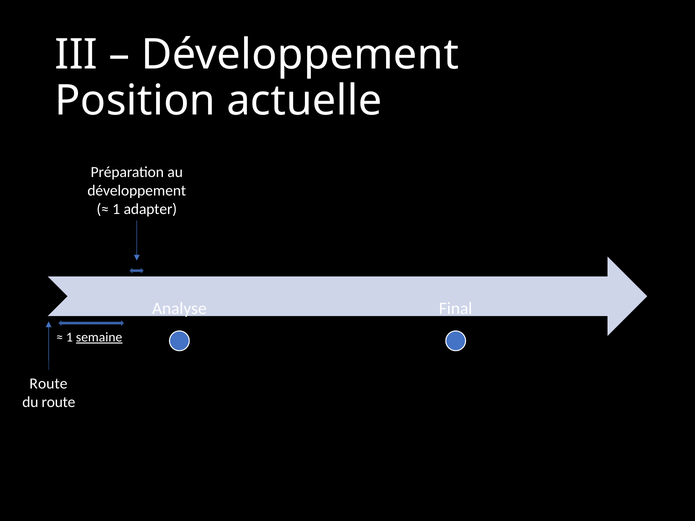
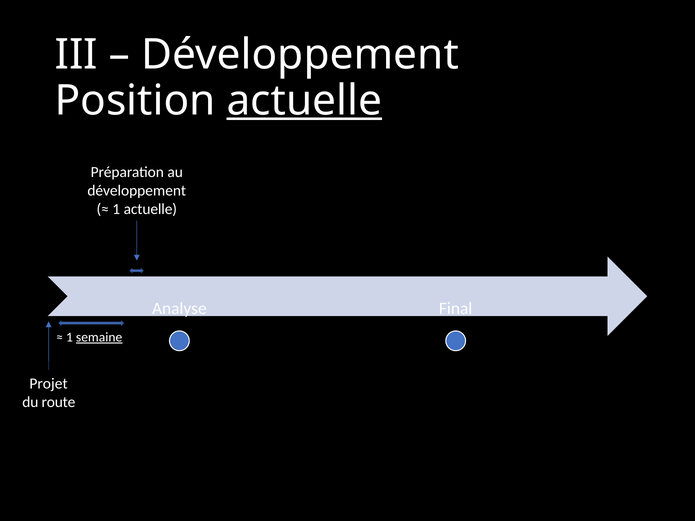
actuelle underline: none -> present (304, 101)
1 adapter: adapter -> actuelle (150, 209)
Route: Route -> Projet (49, 384)
